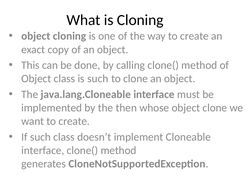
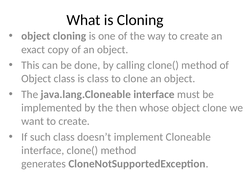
is such: such -> class (98, 78)
